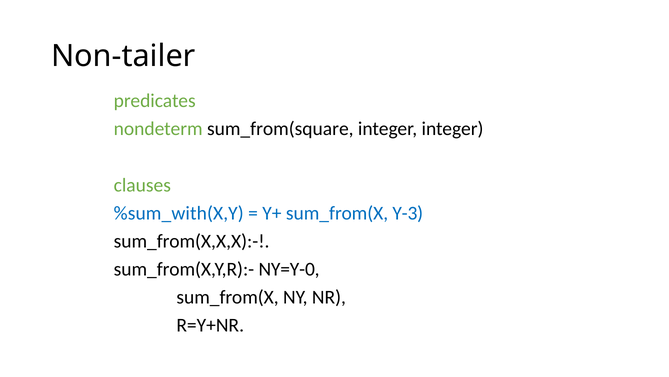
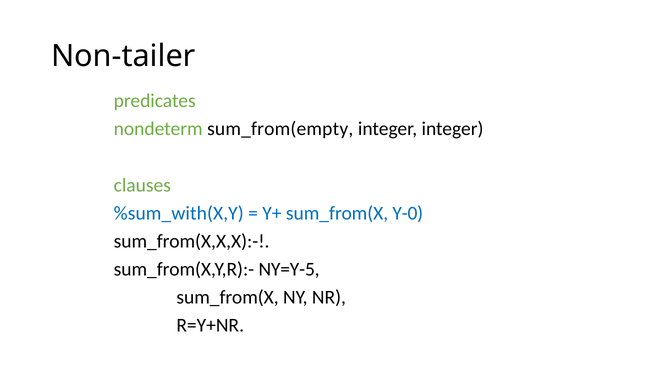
sum_from(square: sum_from(square -> sum_from(empty (280, 129)
Y-3: Y-3 -> Y-0 (408, 213)
NY=Y-0: NY=Y-0 -> NY=Y-5 (289, 269)
